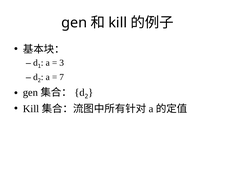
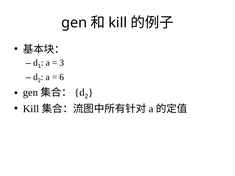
7: 7 -> 6 (62, 77)
